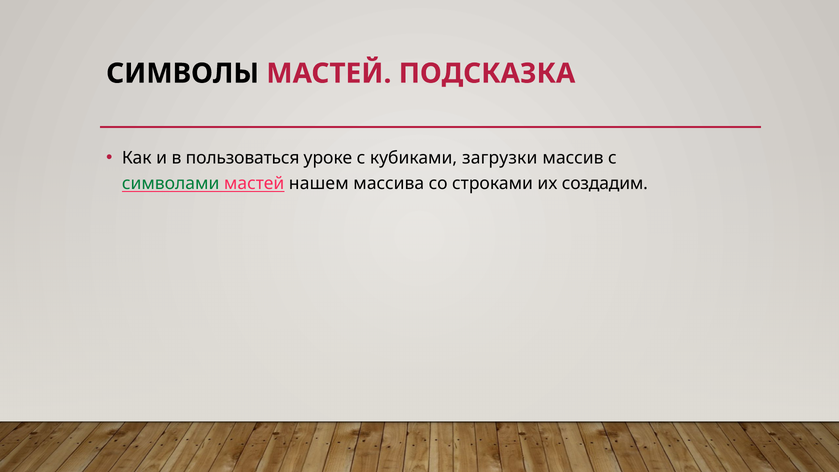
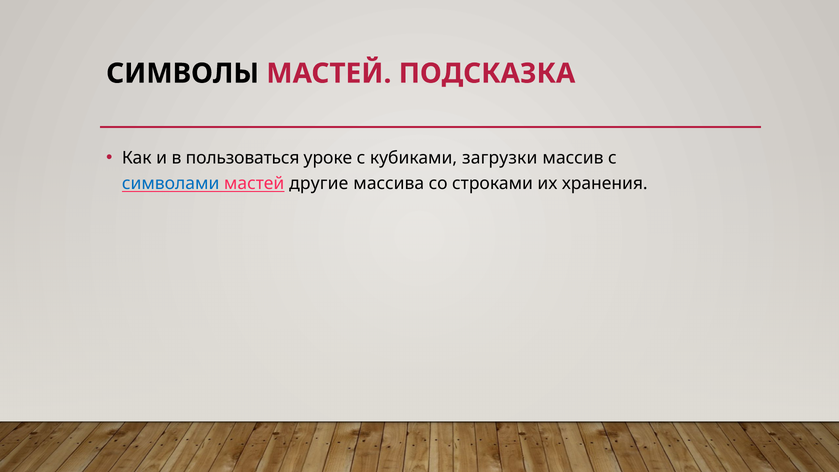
символами colour: green -> blue (171, 184)
нашем: нашем -> другие (319, 184)
создадим: создадим -> хранения (605, 184)
